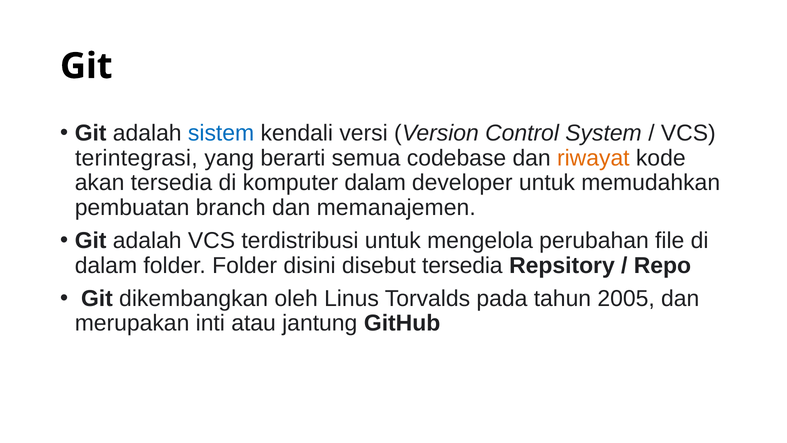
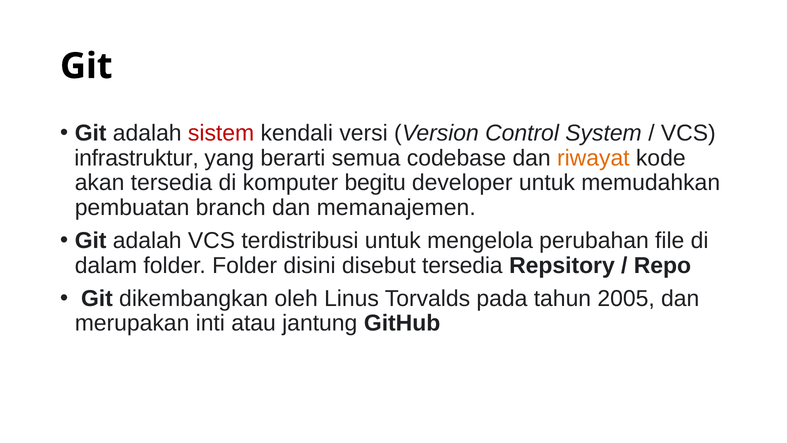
sistem colour: blue -> red (221, 133)
terintegrasi: terintegrasi -> infrastruktur (137, 158)
komputer dalam: dalam -> begitu (375, 183)
